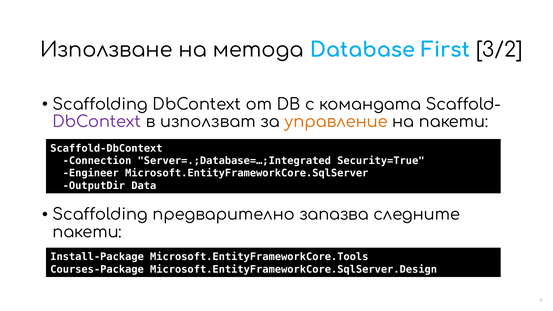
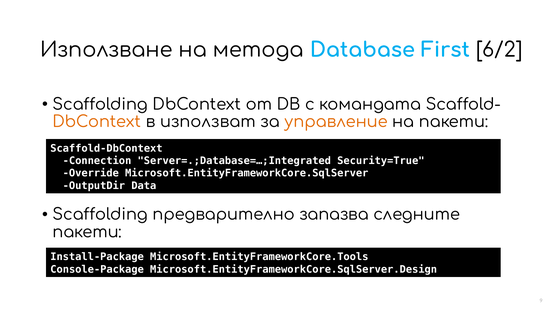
3/2: 3/2 -> 6/2 (499, 50)
DbContext colour: purple -> orange (97, 122)
Engineer: Engineer -> Override (91, 173)
Courses-Package: Courses-Package -> Console-Package (97, 269)
